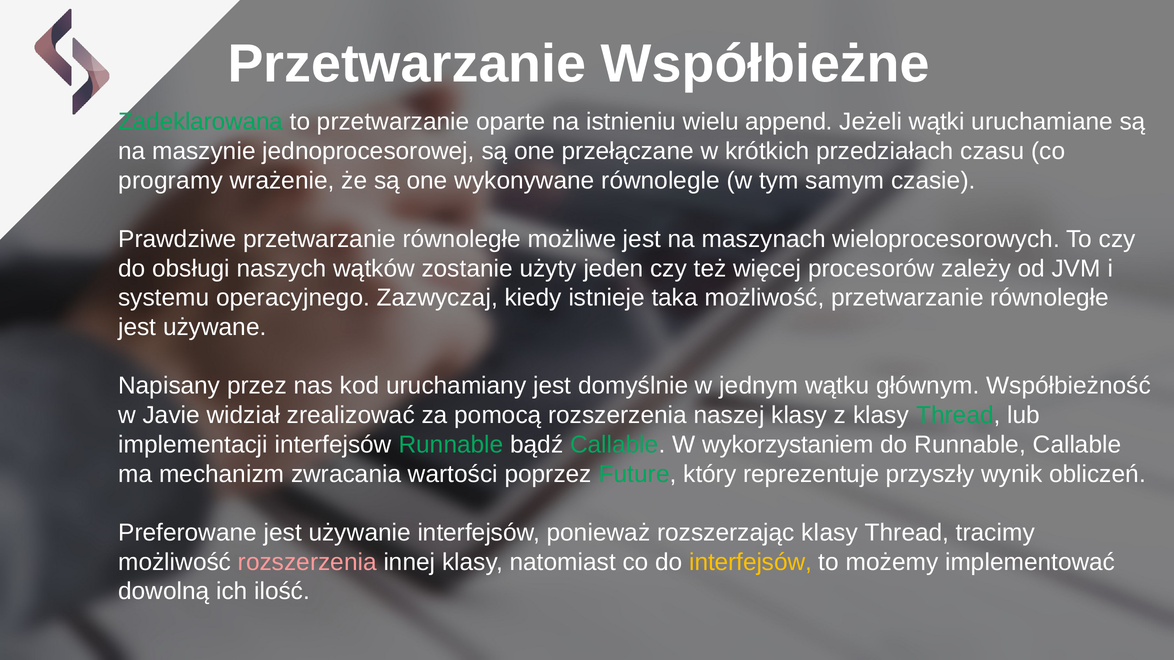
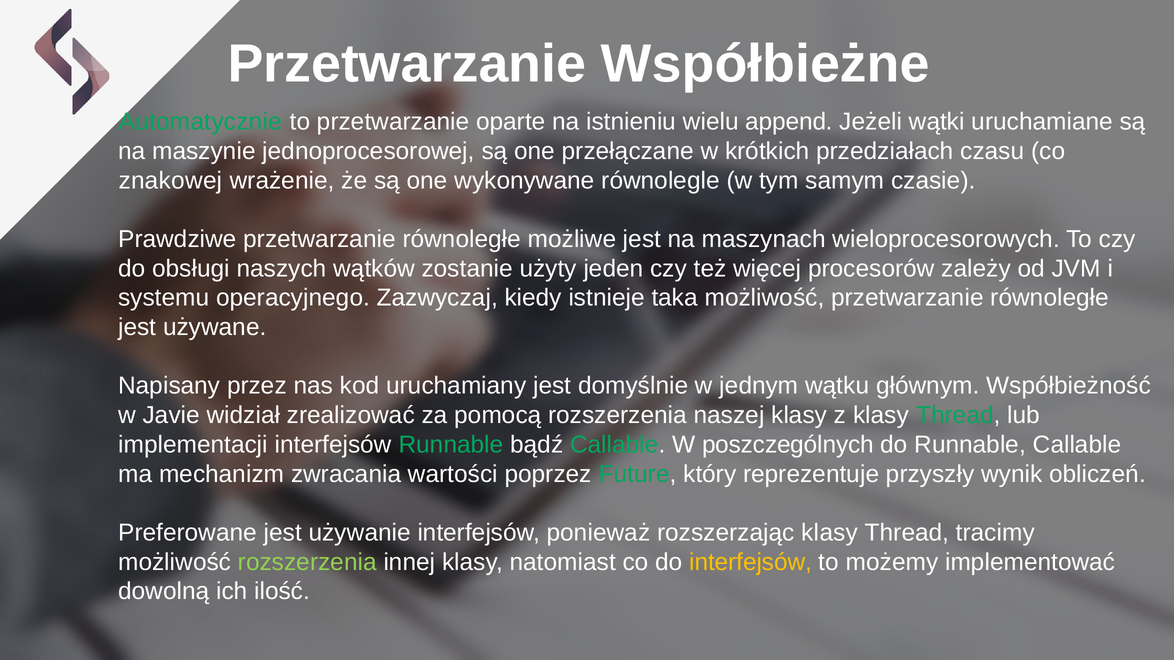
Zadeklarowana: Zadeklarowana -> Automatycznie (200, 122)
programy: programy -> znakowej (171, 181)
wykorzystaniem: wykorzystaniem -> poszczególnych (788, 445)
rozszerzenia colour: pink -> light green (307, 562)
